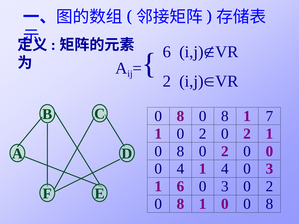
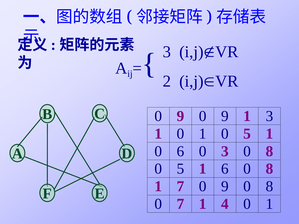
6: 6 -> 3 (167, 52)
8: 8 -> 9 (181, 116)
8: 8 -> 9 (225, 116)
1 7: 7 -> 3 (269, 116)
1 0 2: 2 -> 1 (203, 134)
2: 2 -> 5 (247, 134)
8: 8 -> 6 (181, 151)
2: 2 -> 3 (225, 151)
0: 0 -> 8 (269, 151)
4: 4 -> 5 (181, 169)
1 4: 4 -> 6 (225, 169)
3: 3 -> 8 (269, 169)
1 6: 6 -> 7 (181, 187)
3: 3 -> 9 (225, 187)
2: 2 -> 8 (269, 187)
8: 8 -> 7 (181, 204)
0: 0 -> 4 (225, 204)
8: 8 -> 1 (269, 204)
